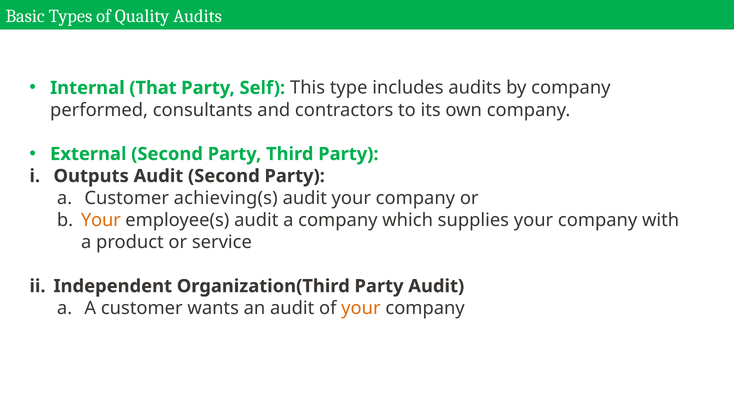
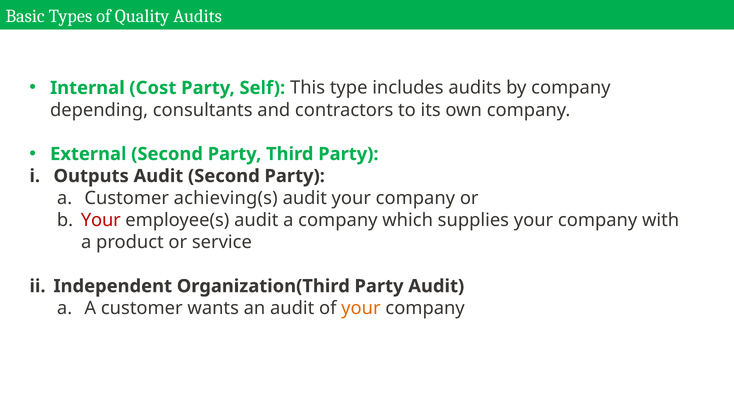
That: That -> Cost (153, 88)
performed: performed -> depending (99, 110)
Your colour: orange -> red (101, 220)
